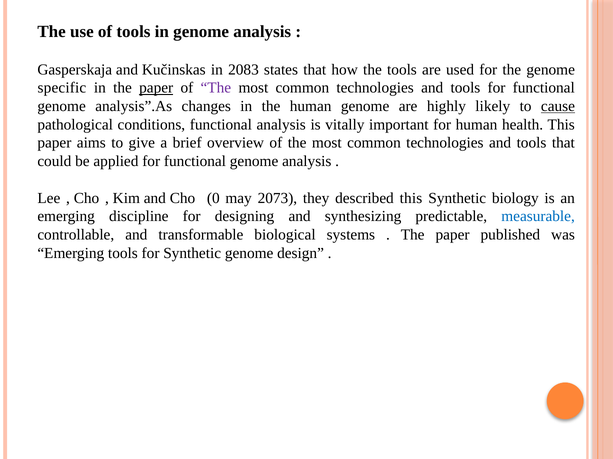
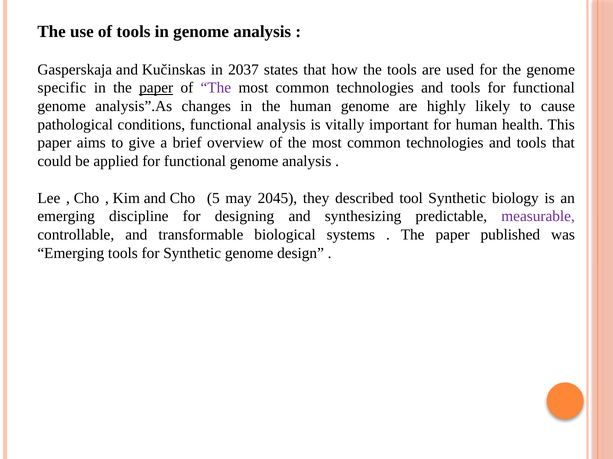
2083: 2083 -> 2037 (243, 70)
cause underline: present -> none (558, 106)
0: 0 -> 5 (213, 198)
2073: 2073 -> 2045 (277, 198)
described this: this -> tool (411, 198)
measurable colour: blue -> purple (538, 217)
